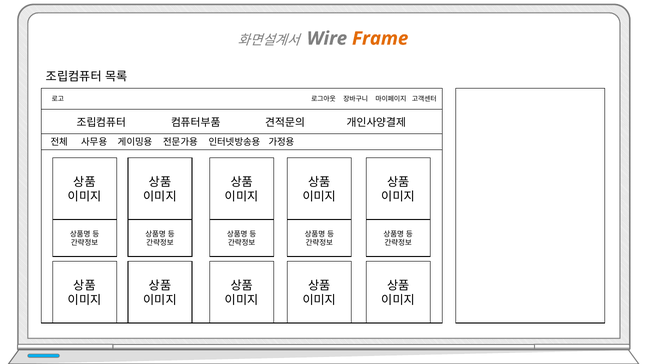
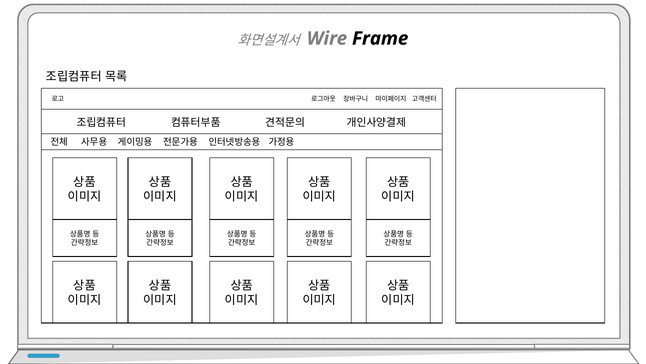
Frame colour: orange -> black (380, 38)
